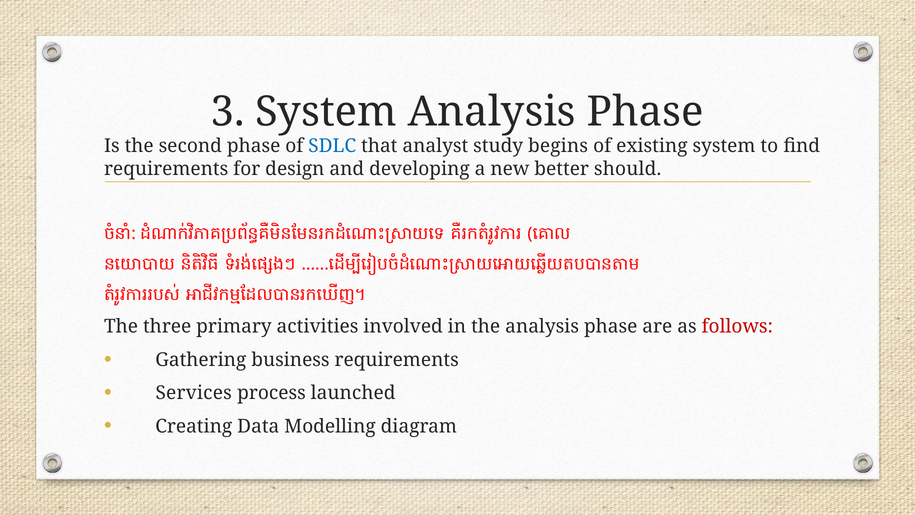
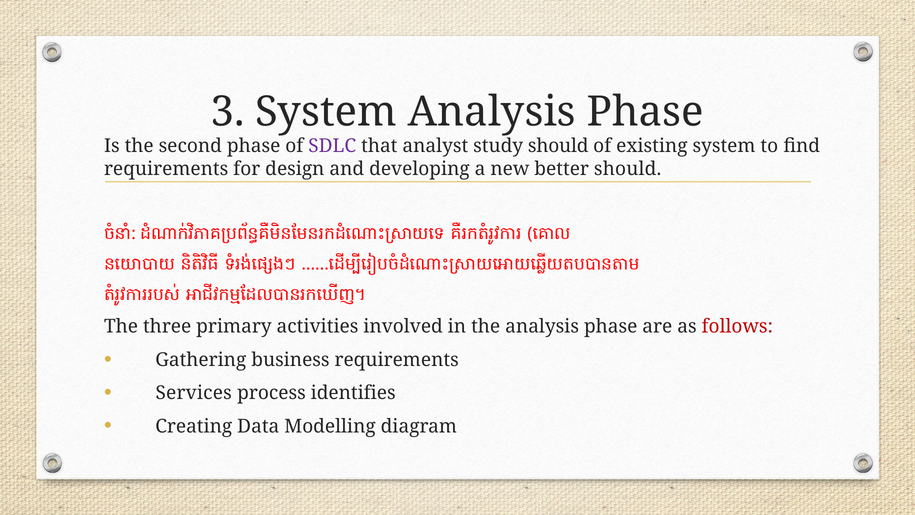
SDLC colour: blue -> purple (332, 146)
study begins: begins -> should (558, 146)
launched: launched -> identifies (353, 393)
